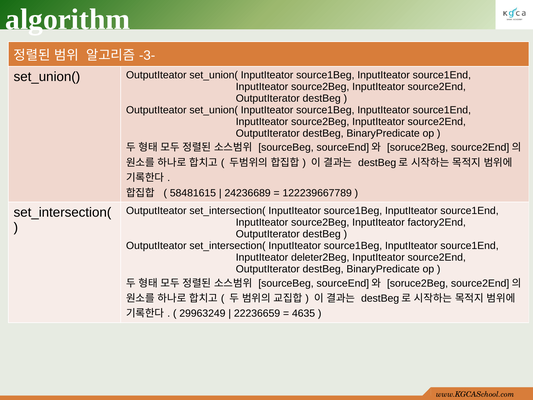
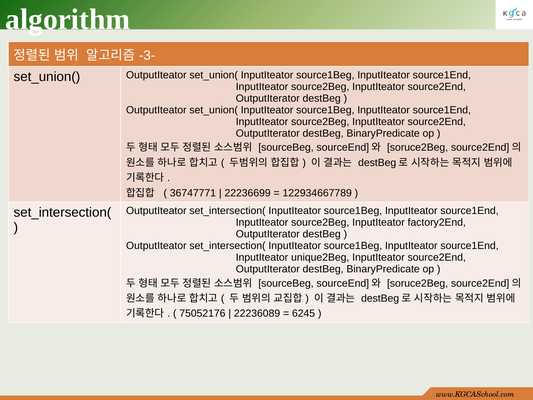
58481615: 58481615 -> 36747771 (193, 193)
24236689: 24236689 -> 22236699 (248, 193)
122239667789: 122239667789 -> 122934667789 (317, 193)
deleter2Beg: deleter2Beg -> unique2Beg (320, 257)
29963249: 29963249 -> 75052176 (202, 313)
22236659: 22236659 -> 22236089 (257, 313)
4635: 4635 -> 6245 (304, 313)
